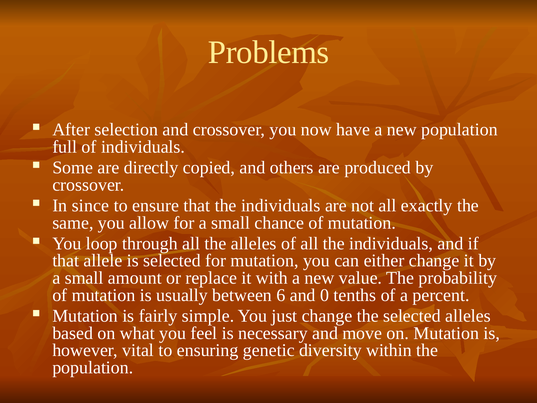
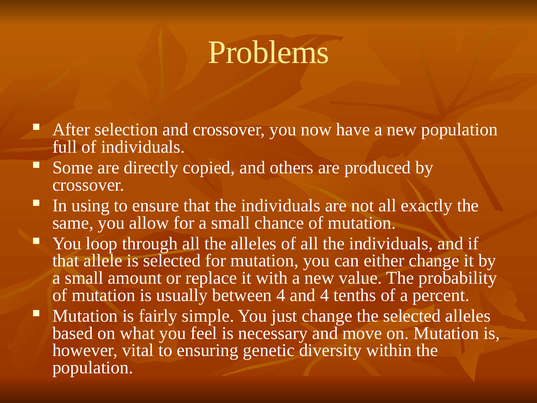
since: since -> using (91, 205)
between 6: 6 -> 4 (281, 295)
and 0: 0 -> 4 (325, 295)
